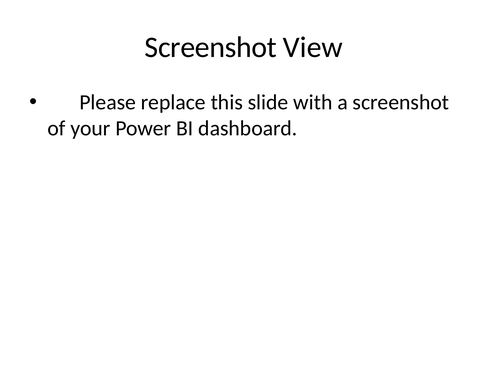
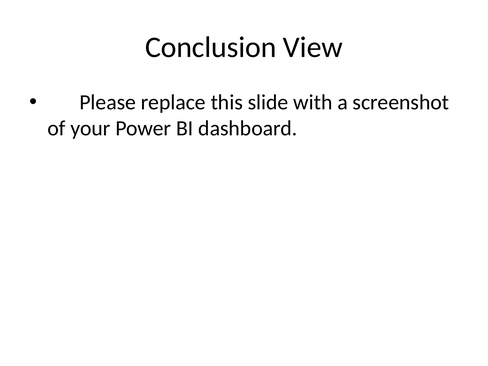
Screenshot: Screenshot -> Conclusion (211, 47)
